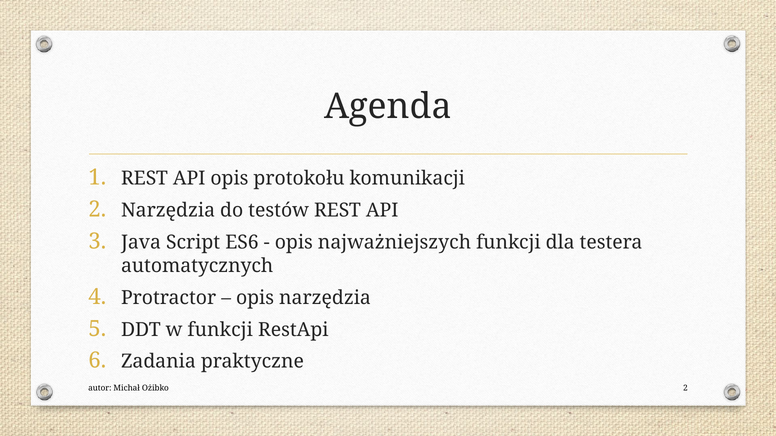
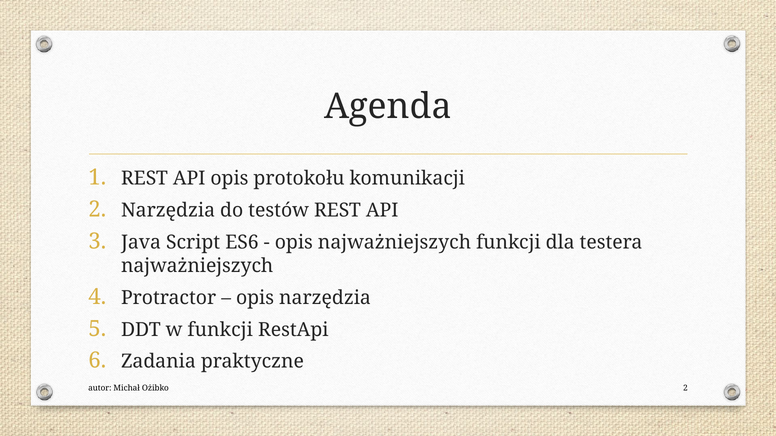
automatycznych: automatycznych -> najważniejszych (197, 266)
